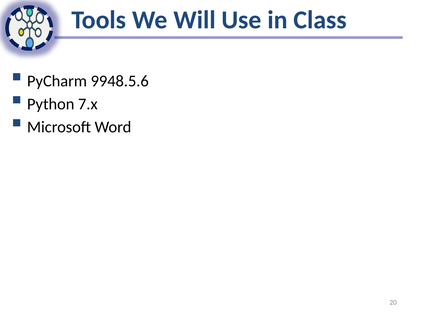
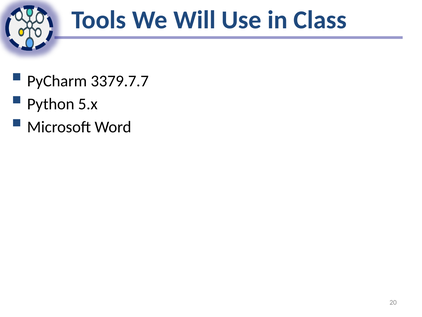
9948.5.6: 9948.5.6 -> 3379.7.7 (120, 81)
7.x: 7.x -> 5.x (88, 104)
